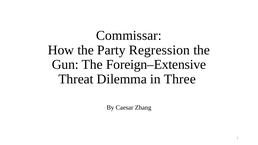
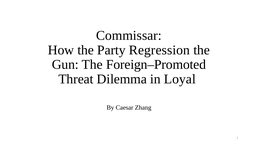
Foreign–Extensive: Foreign–Extensive -> Foreign–Promoted (156, 65)
Three: Three -> Loyal (180, 79)
